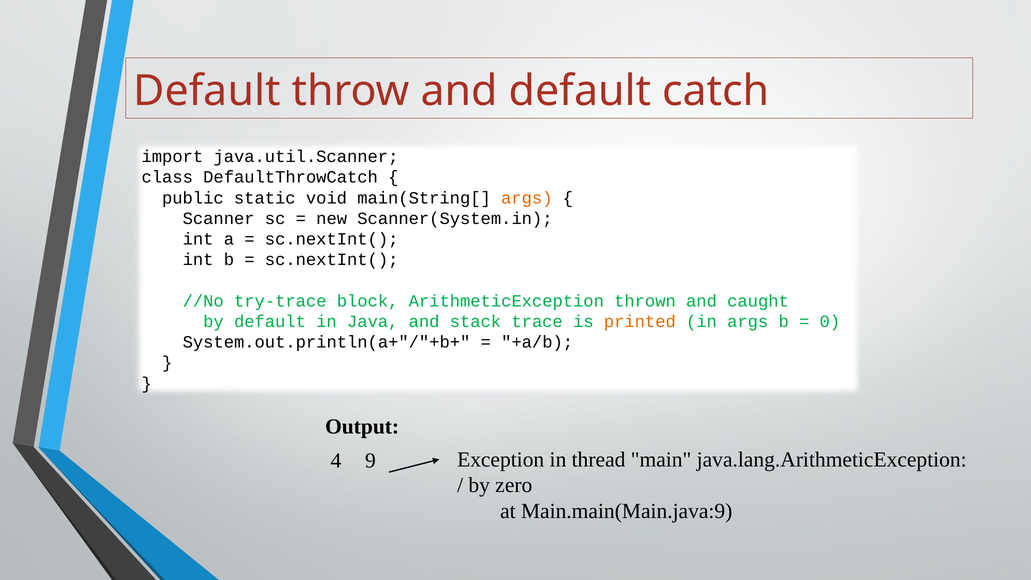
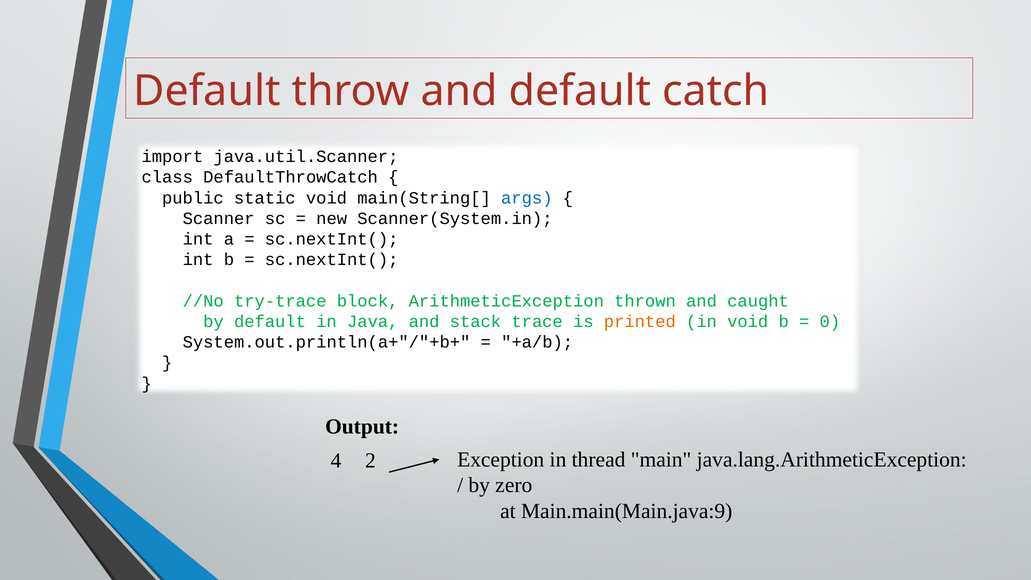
args colour: orange -> blue (527, 198)
in args: args -> void (748, 321)
9: 9 -> 2 (370, 461)
